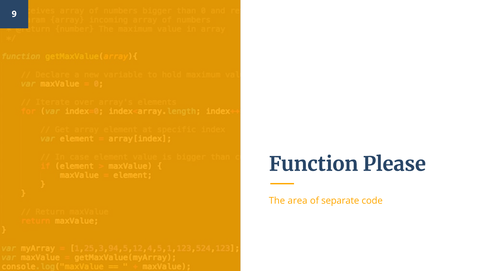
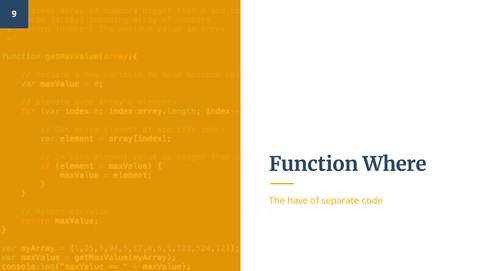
Please: Please -> Where (394, 164)
area: area -> have (298, 201)
